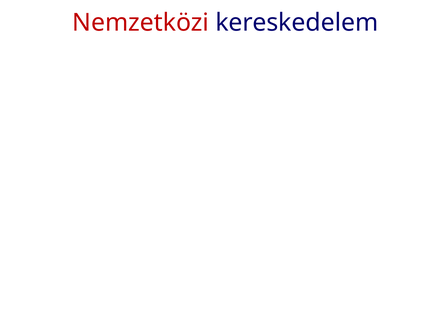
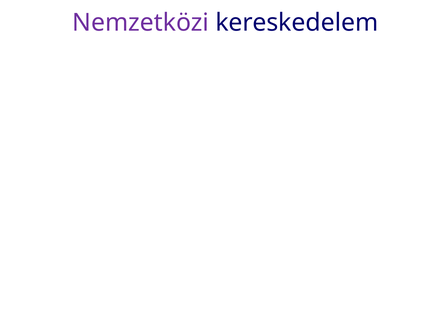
Nemzetközi colour: red -> purple (141, 23)
